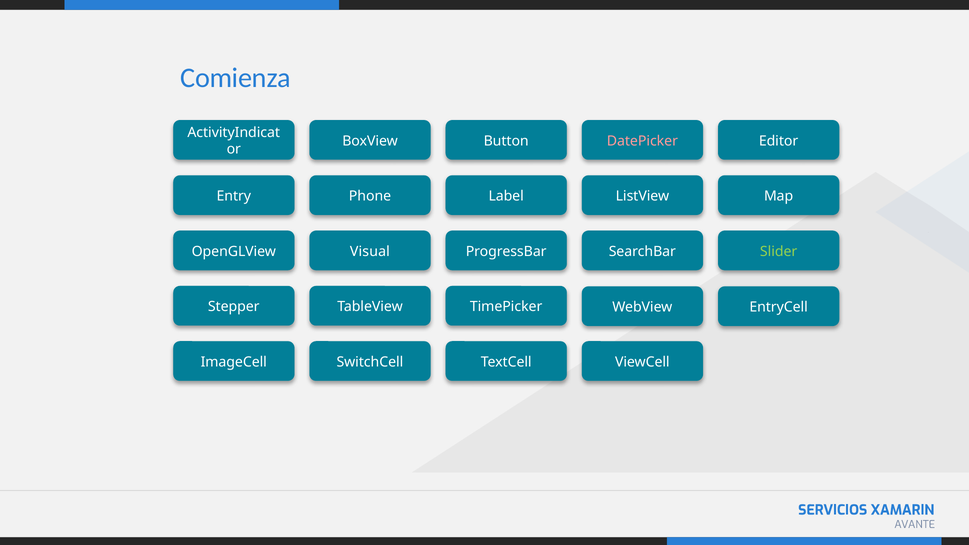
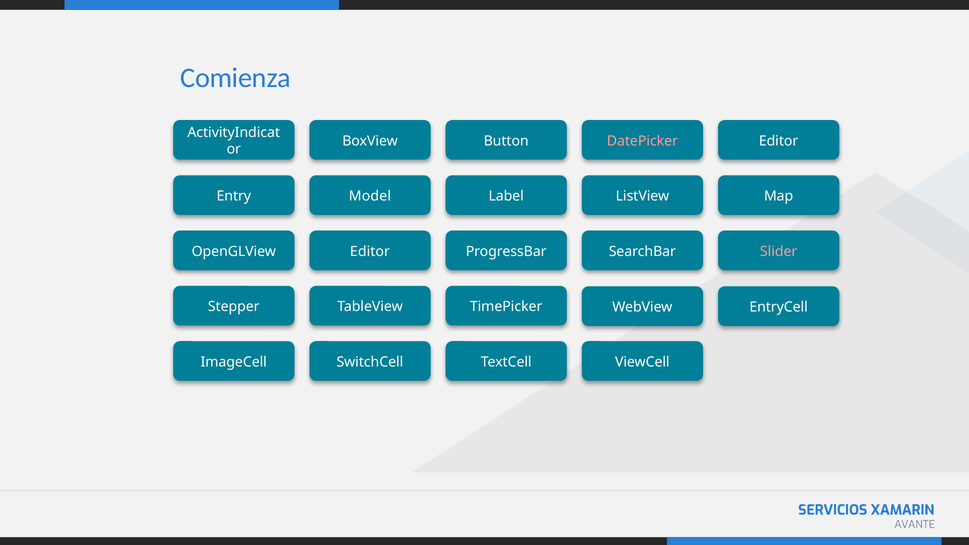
Phone: Phone -> Model (370, 196)
OpenGLView Visual: Visual -> Editor (370, 251)
Slider colour: light green -> pink (779, 251)
